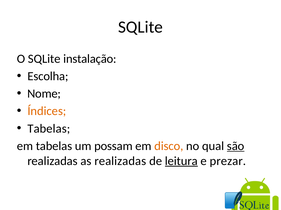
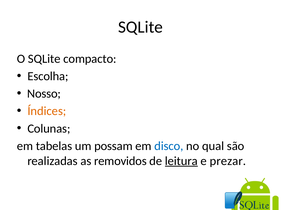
instalação: instalação -> compacto (90, 59)
Nome: Nome -> Nosso (44, 94)
Tabelas: Tabelas -> Colunas (49, 129)
disco colour: orange -> blue (169, 146)
são underline: present -> none (236, 146)
as realizadas: realizadas -> removidos (120, 161)
